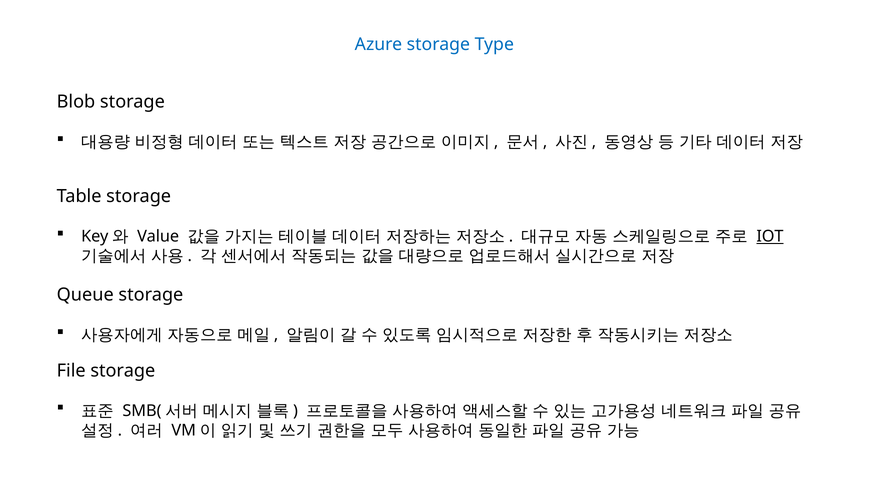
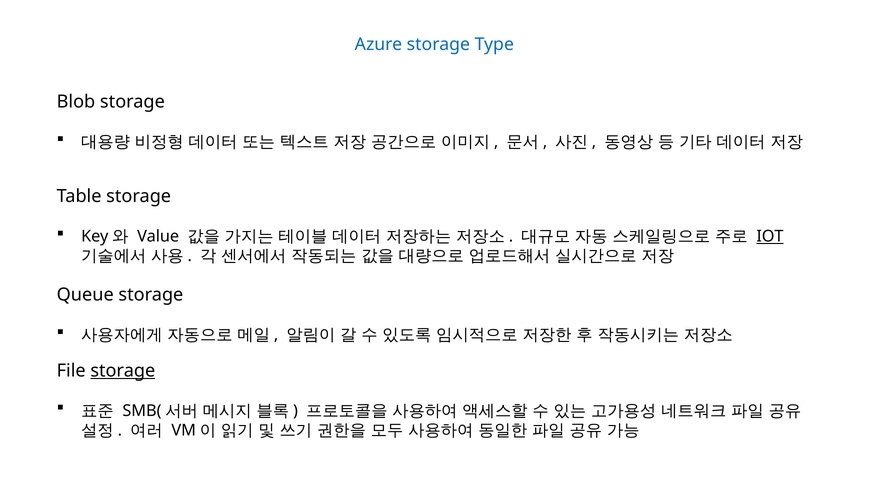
storage underline: none -> present (123, 370)
